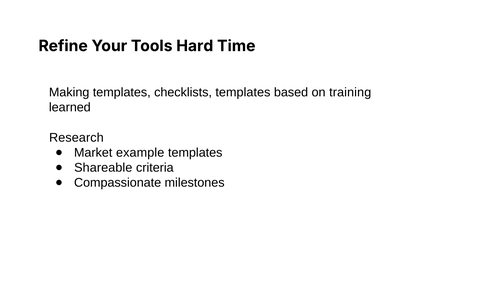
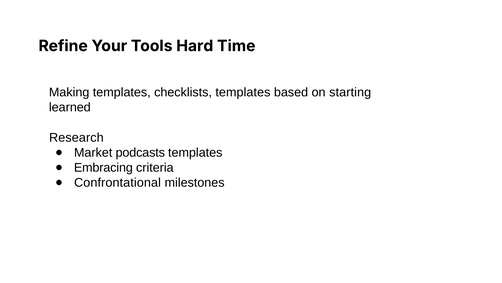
training: training -> starting (350, 92)
example: example -> podcasts (140, 152)
Shareable: Shareable -> Embracing (103, 167)
Compassionate: Compassionate -> Confrontational (118, 182)
